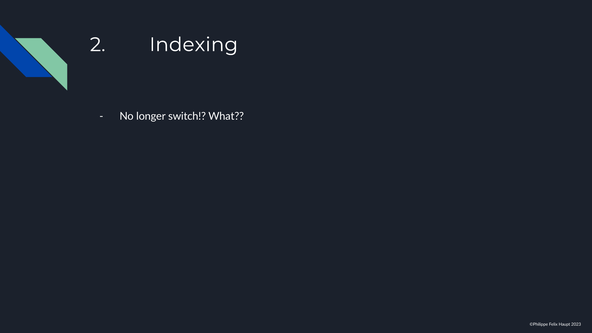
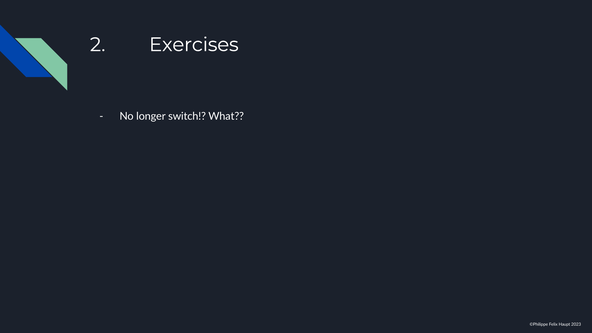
Indexing: Indexing -> Exercises (194, 45)
